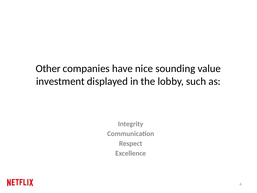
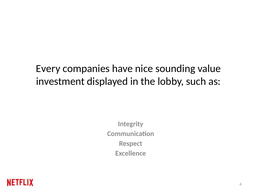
Other: Other -> Every (48, 68)
